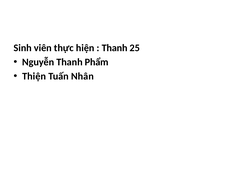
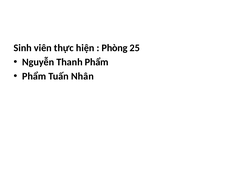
Thanh: Thanh -> Phòng (115, 48)
Thiện: Thiện -> Phẩm (34, 76)
